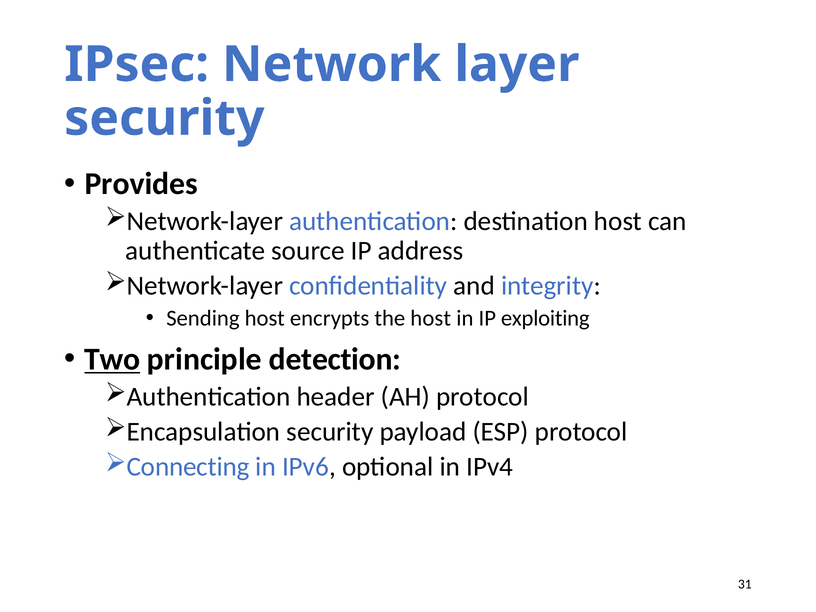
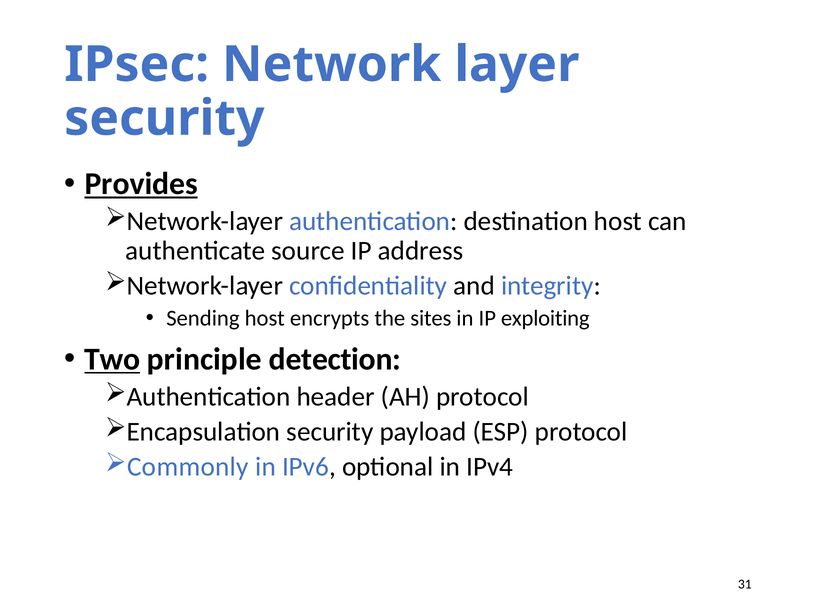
Provides underline: none -> present (141, 184)
the host: host -> sites (431, 318)
Connecting: Connecting -> Commonly (188, 467)
